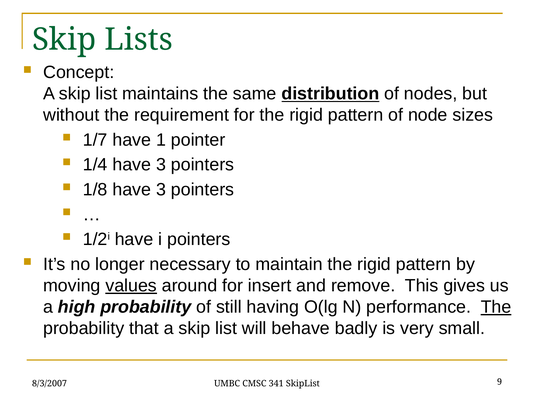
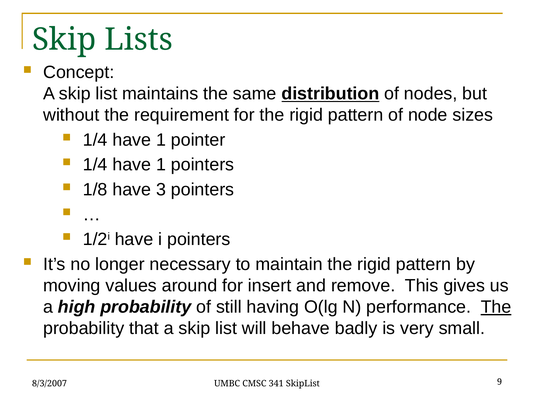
1/7: 1/7 -> 1/4 (95, 140)
3: 3 -> 1 (161, 165)
values underline: present -> none (131, 286)
